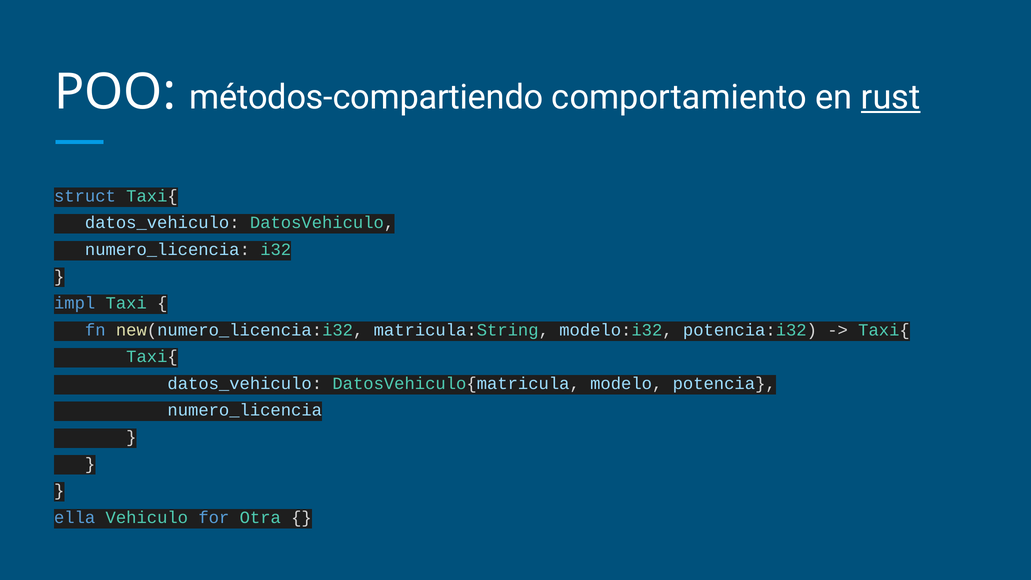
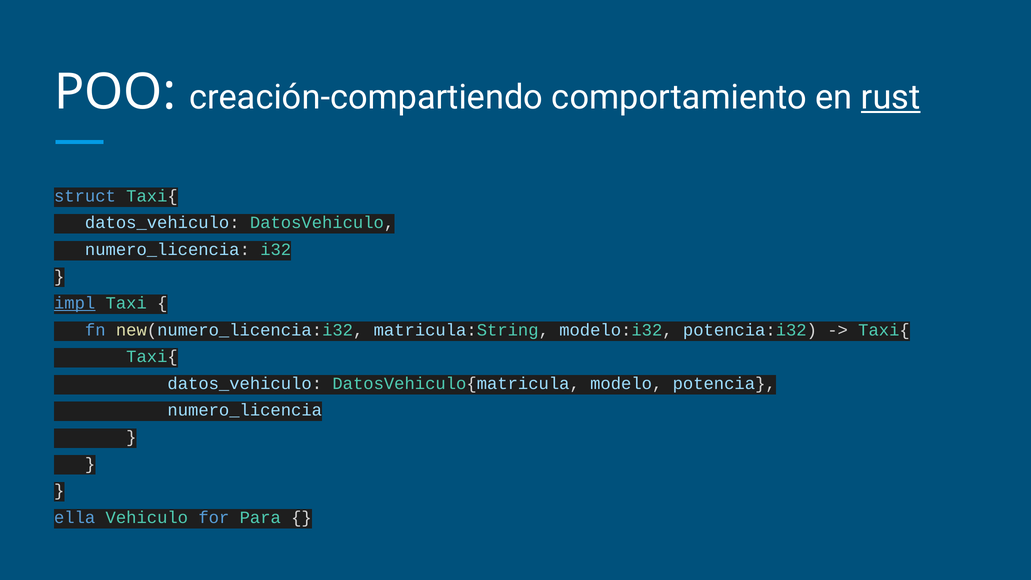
métodos-compartiendo: métodos-compartiendo -> creación-compartiendo (366, 97)
impl underline: none -> present (75, 303)
Otra: Otra -> Para (260, 517)
